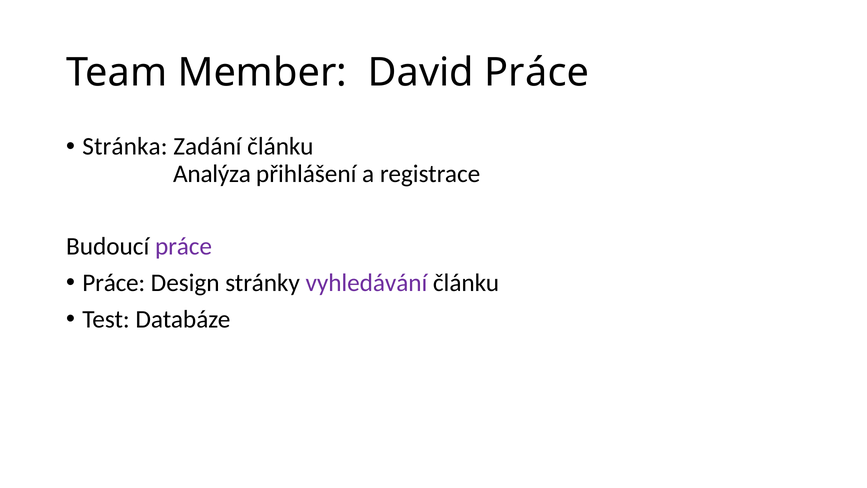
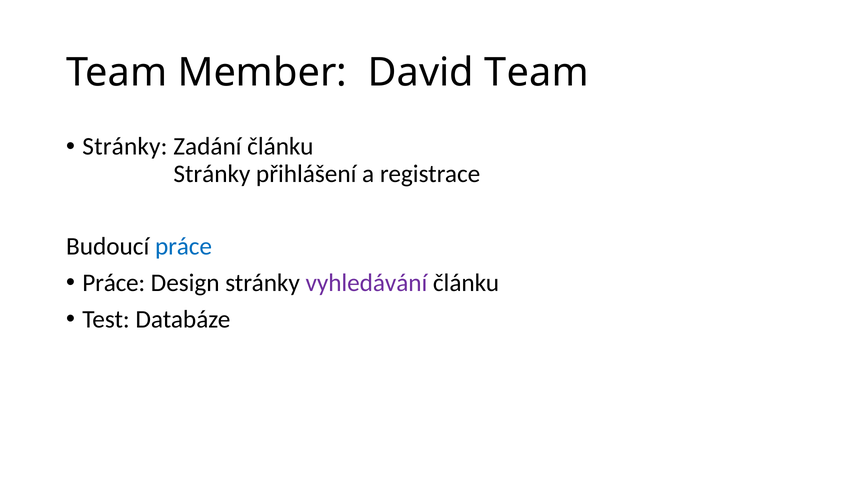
David Práce: Práce -> Team (537, 73)
Stránka: Stránka -> Stránky (125, 147)
Analýza: Analýza -> Stránky (212, 174)
práce colour: purple -> blue (183, 246)
